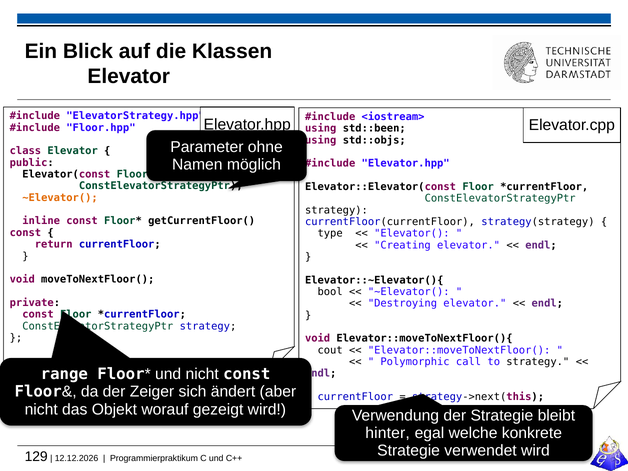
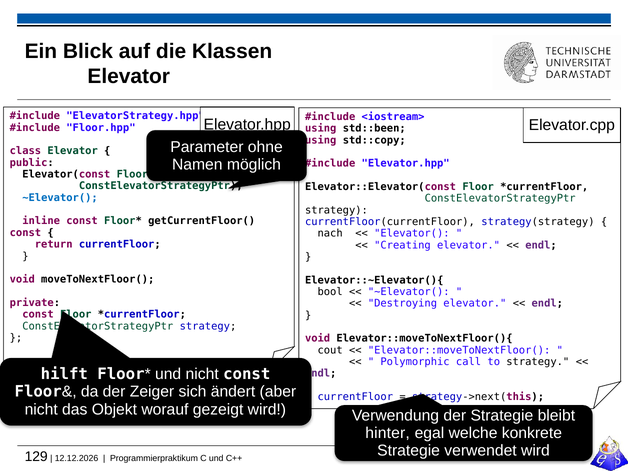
std::objs: std::objs -> std::copy (374, 140)
~Elevator( colour: orange -> blue (60, 198)
type: type -> nach (330, 233)
range: range -> hilft (64, 374)
